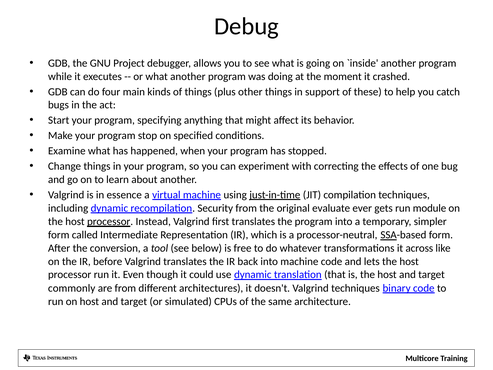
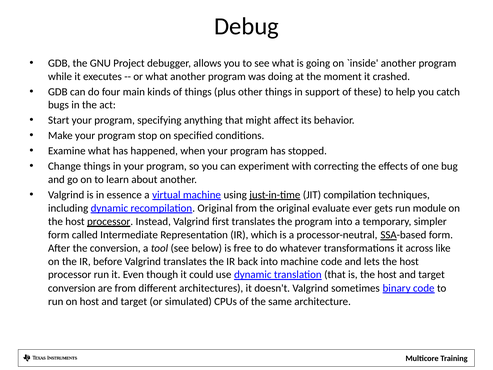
recompilation Security: Security -> Original (215, 208)
commonly: commonly -> conversion (72, 288)
Valgrind techniques: techniques -> sometimes (355, 288)
